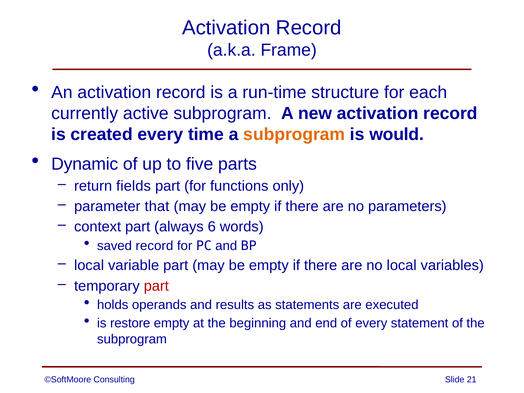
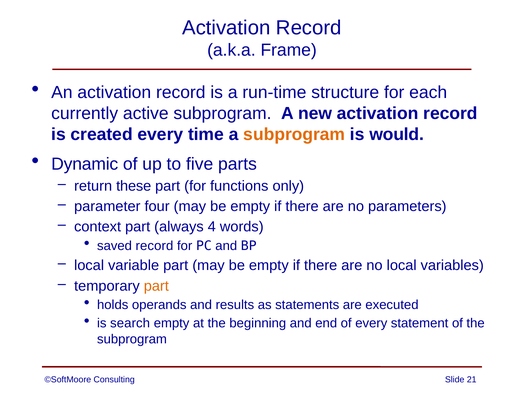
fields: fields -> these (134, 186)
that: that -> four (157, 206)
6: 6 -> 4 (212, 227)
part colour: red -> orange (156, 286)
restore: restore -> search (130, 323)
